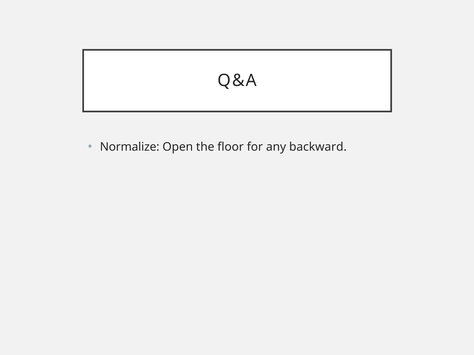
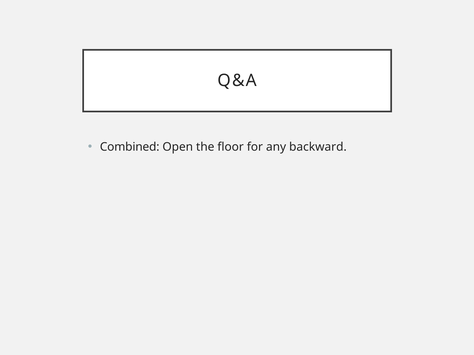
Normalize: Normalize -> Combined (130, 147)
